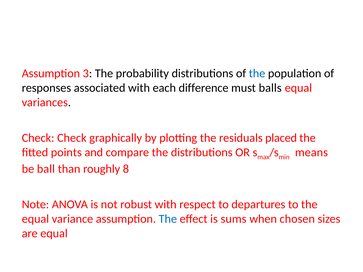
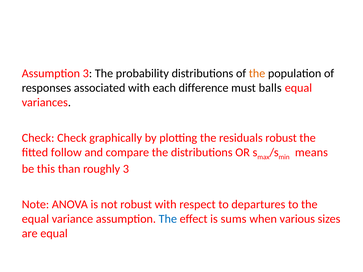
the colour: blue -> orange (257, 73)
residuals placed: placed -> robust (281, 138)
points: points -> follow (66, 153)
ball: ball -> this (46, 169)
roughly 8: 8 -> 3 (126, 169)
chosen: chosen -> various (297, 219)
